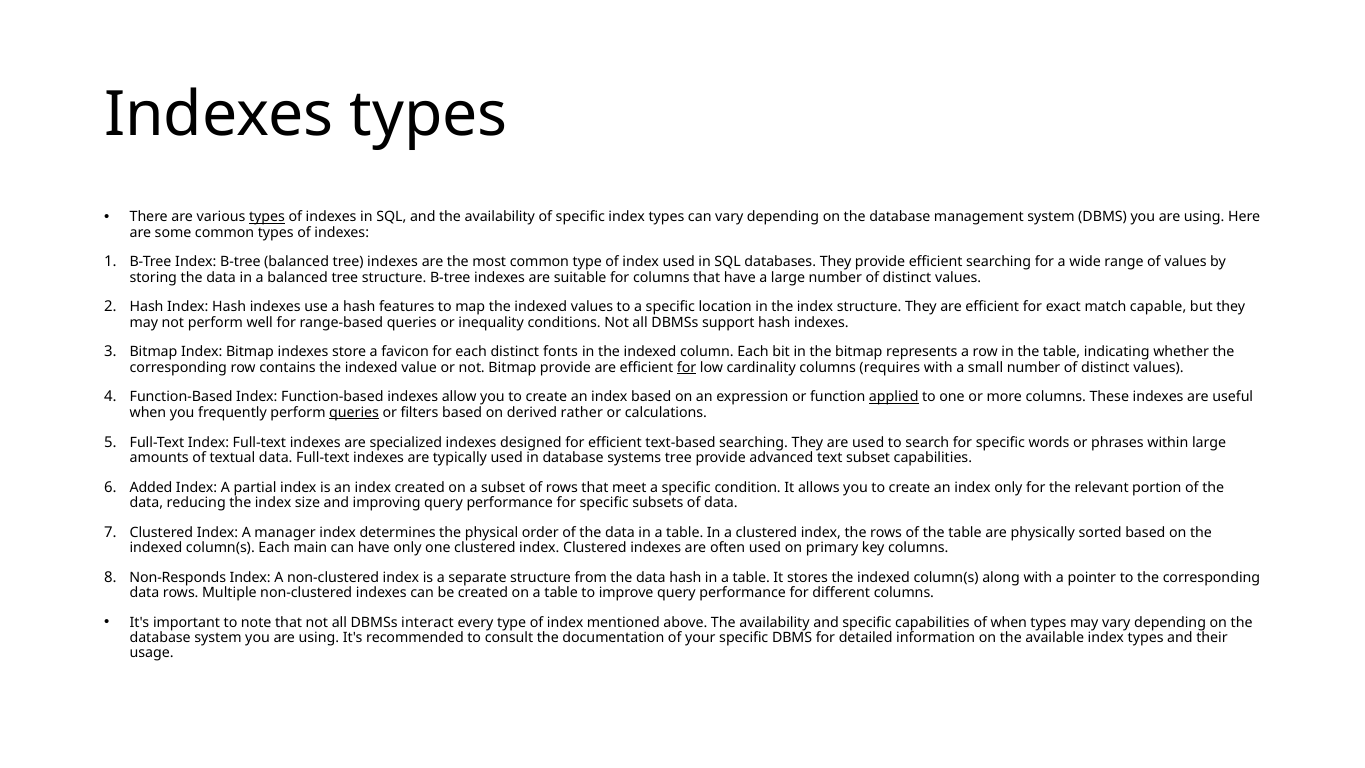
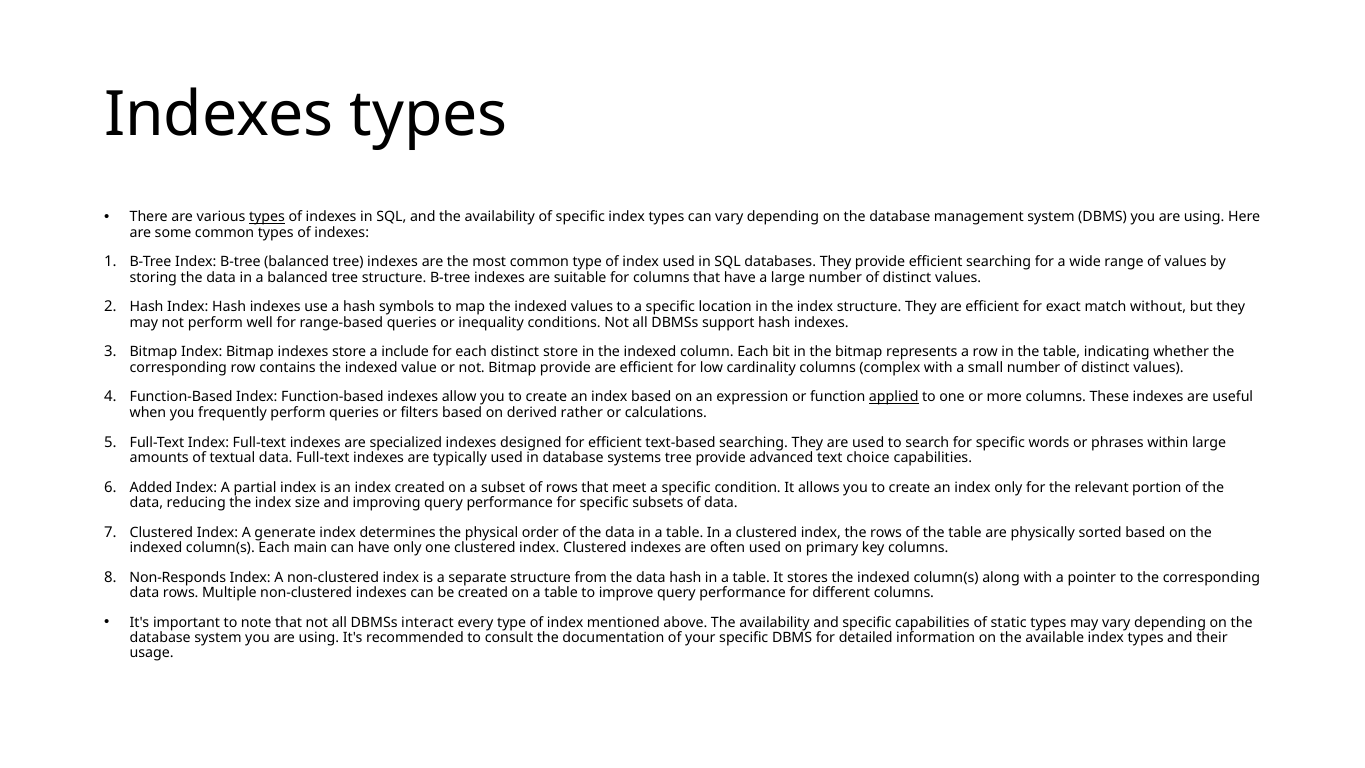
features: features -> symbols (407, 307)
capable: capable -> without (1158, 307)
favicon: favicon -> include (405, 352)
distinct fonts: fonts -> store (561, 352)
for underline: present -> none (687, 368)
requires: requires -> complex (890, 368)
queries underline: present -> none (354, 413)
text subset: subset -> choice (868, 458)
manager: manager -> generate (285, 532)
of when: when -> static (1009, 622)
